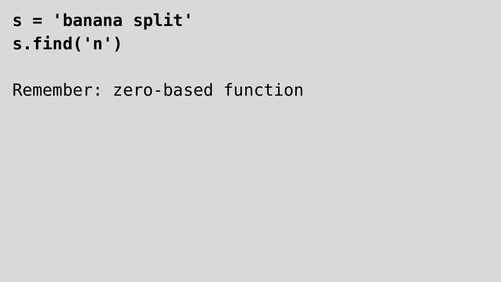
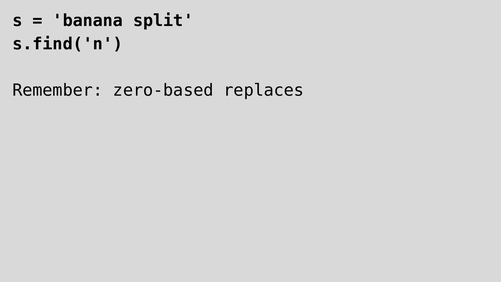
function: function -> replaces (264, 90)
